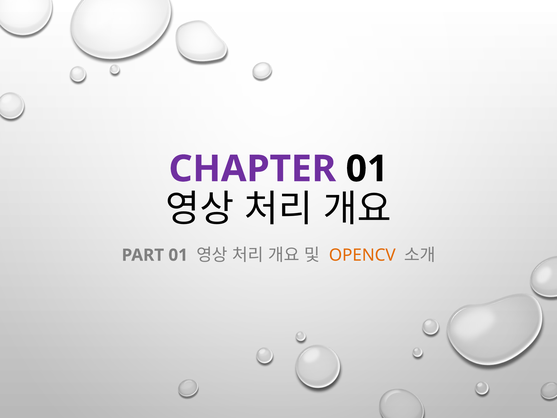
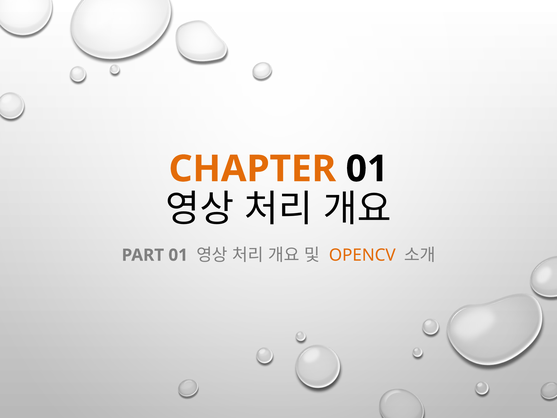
CHAPTER colour: purple -> orange (252, 169)
